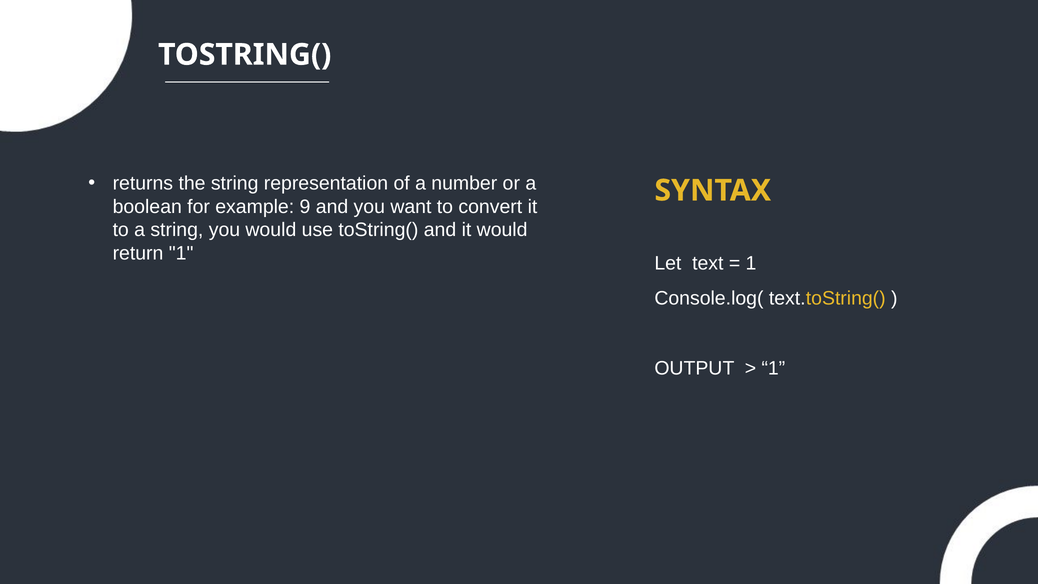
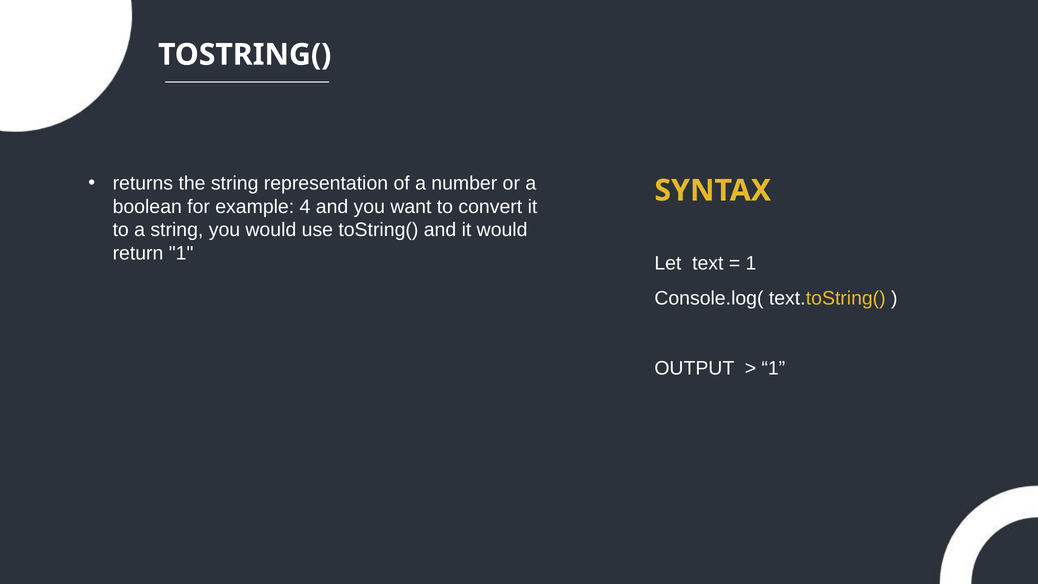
9: 9 -> 4 (305, 207)
